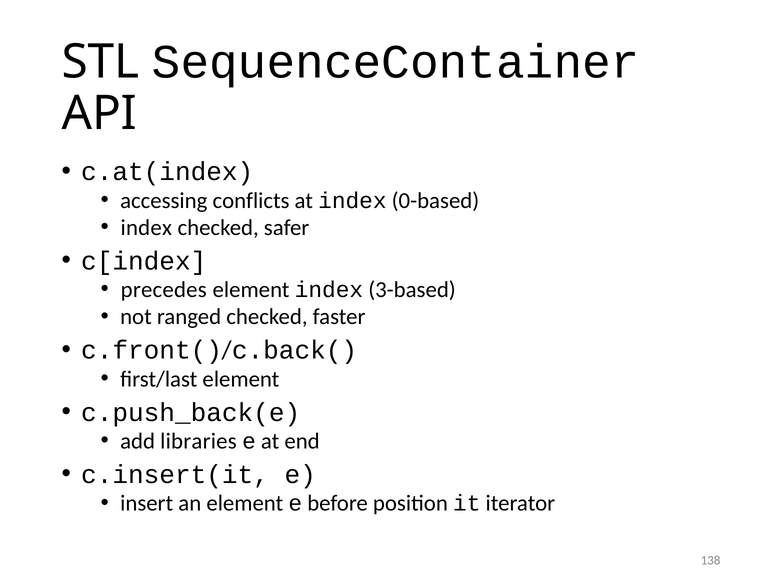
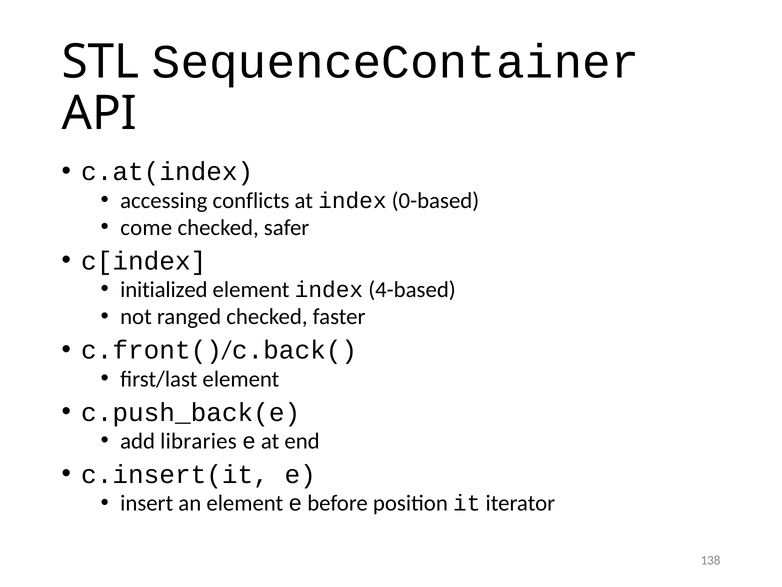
index: index -> come (146, 227)
precedes: precedes -> initialized (164, 290)
3-based: 3-based -> 4-based (412, 290)
